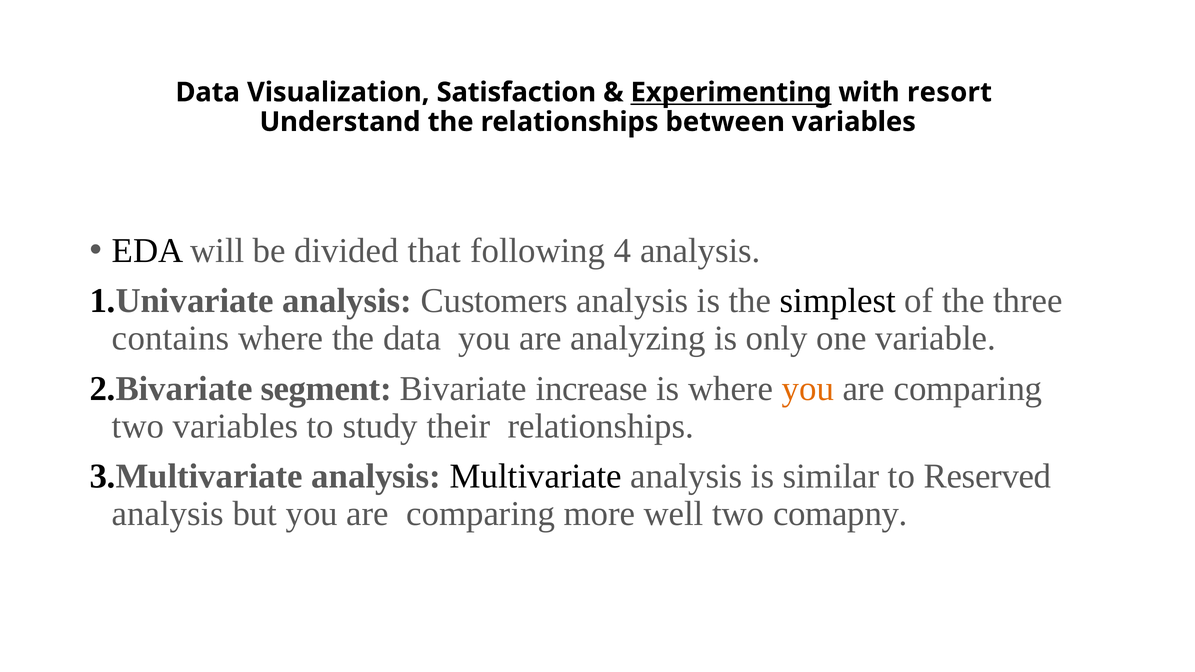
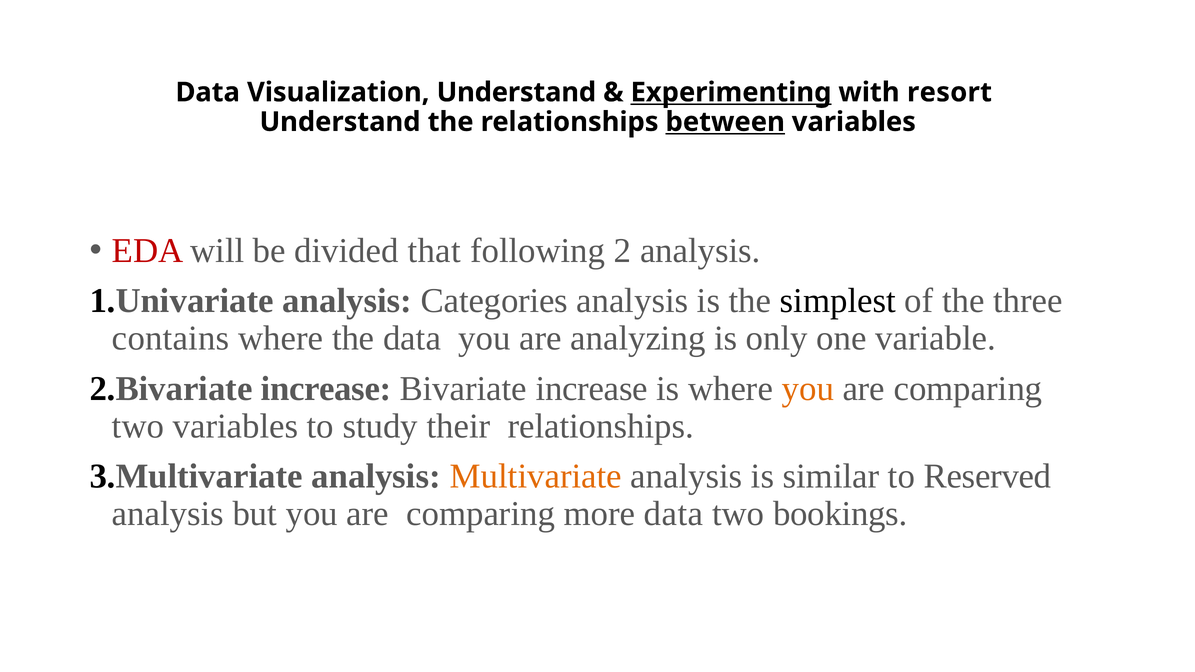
Visualization Satisfaction: Satisfaction -> Understand (516, 92)
between underline: none -> present (725, 122)
EDA colour: black -> red (148, 251)
4: 4 -> 2 (623, 251)
Customers: Customers -> Categories (494, 301)
segment: segment -> increase (326, 389)
Multivariate colour: black -> orange (536, 476)
more well: well -> data (673, 514)
comapny: comapny -> bookings (840, 514)
